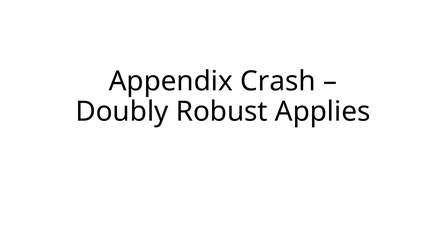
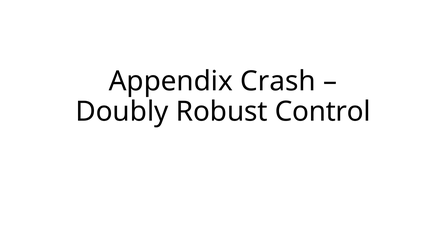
Applies: Applies -> Control (323, 111)
